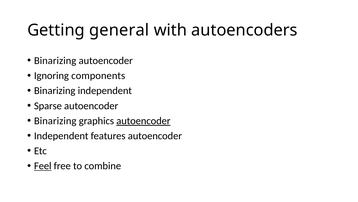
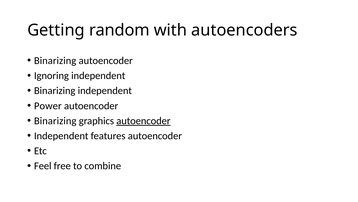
general: general -> random (119, 30)
Ignoring components: components -> independent (98, 75)
Sparse: Sparse -> Power (48, 105)
Feel underline: present -> none (43, 165)
